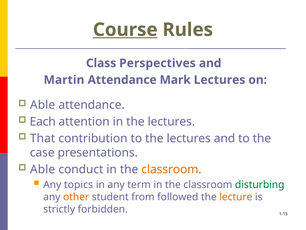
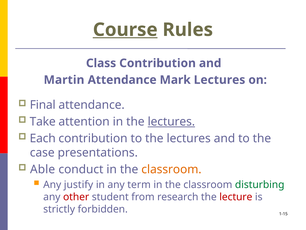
Class Perspectives: Perspectives -> Contribution (158, 63)
Able: Able -> Final (43, 105)
Each: Each -> Take (43, 121)
lectures underline: none -> present (171, 121)
That: That -> Each (43, 138)
topics: topics -> justify (79, 184)
other colour: orange -> red (76, 196)
followed: followed -> research (178, 196)
lecture colour: orange -> red (236, 196)
